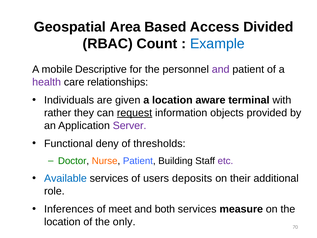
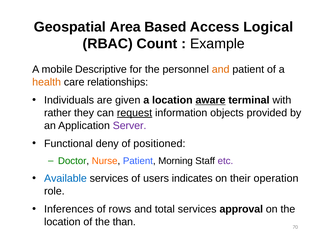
Divided: Divided -> Logical (268, 27)
Example colour: blue -> black (217, 44)
and colour: purple -> orange (221, 69)
health colour: purple -> orange (47, 82)
aware underline: none -> present (211, 100)
thresholds: thresholds -> positioned (159, 143)
Building: Building -> Morning (176, 161)
deposits: deposits -> indicates (192, 178)
additional: additional -> operation (276, 178)
meet: meet -> rows (120, 209)
both: both -> total (165, 209)
measure: measure -> approval (241, 209)
only: only -> than (124, 222)
